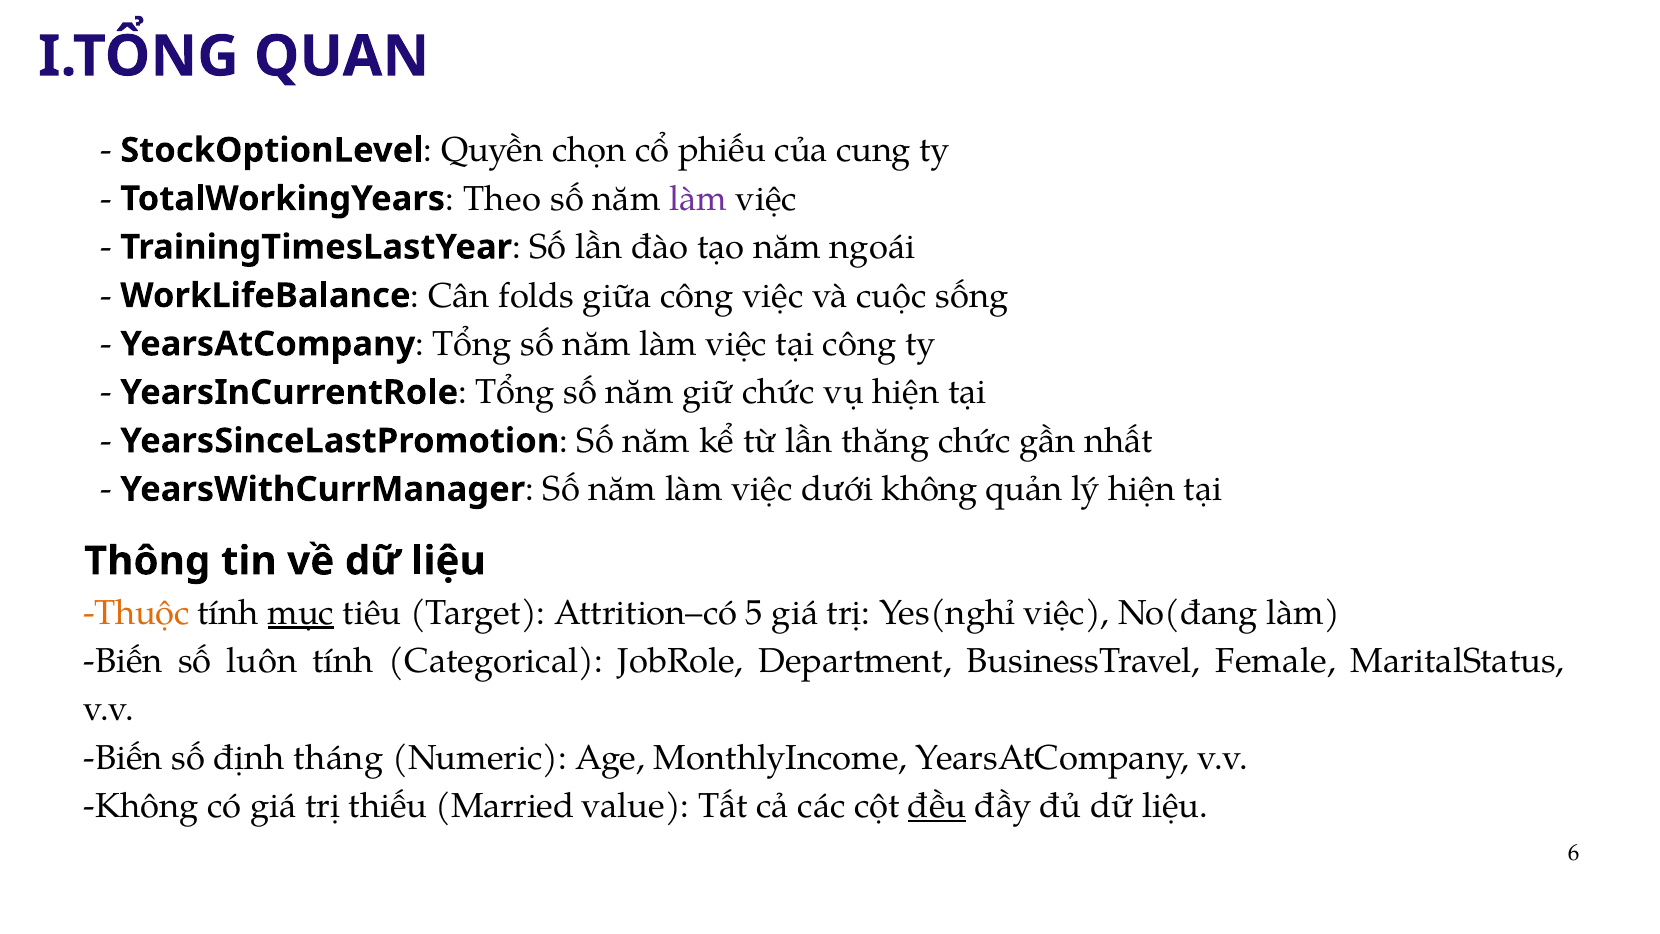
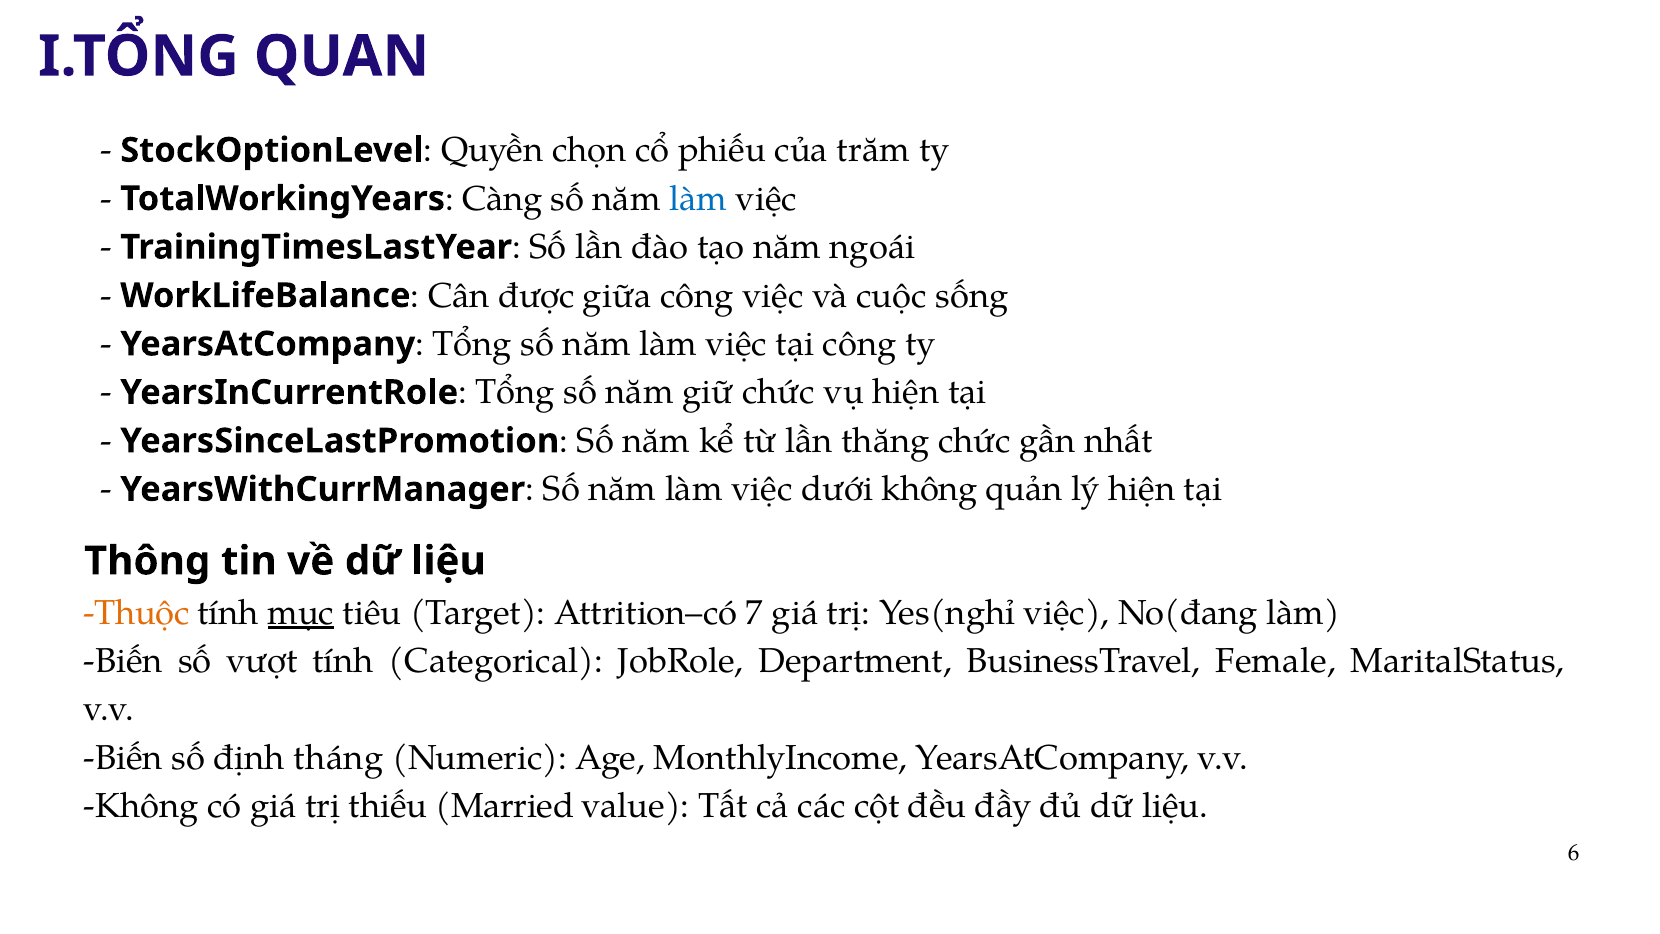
cung: cung -> trăm (874, 150)
Theo: Theo -> Càng (503, 199)
làm colour: purple -> blue (698, 199)
folds: folds -> được (537, 296)
5: 5 -> 7 (755, 612)
luôn: luôn -> vượt (262, 661)
đều underline: present -> none (937, 806)
